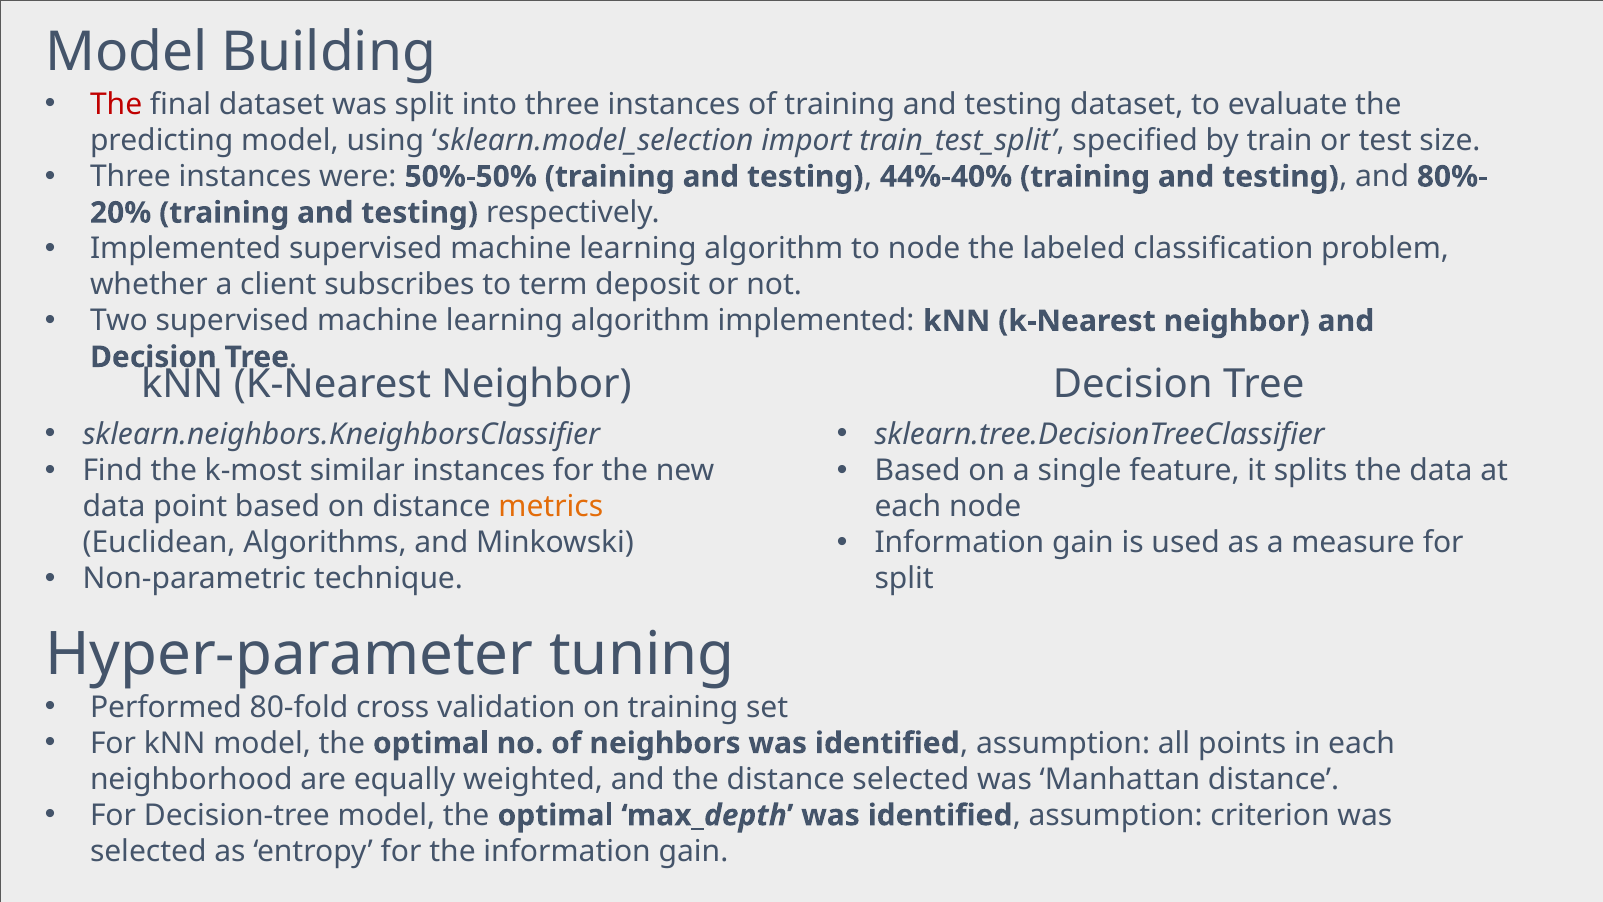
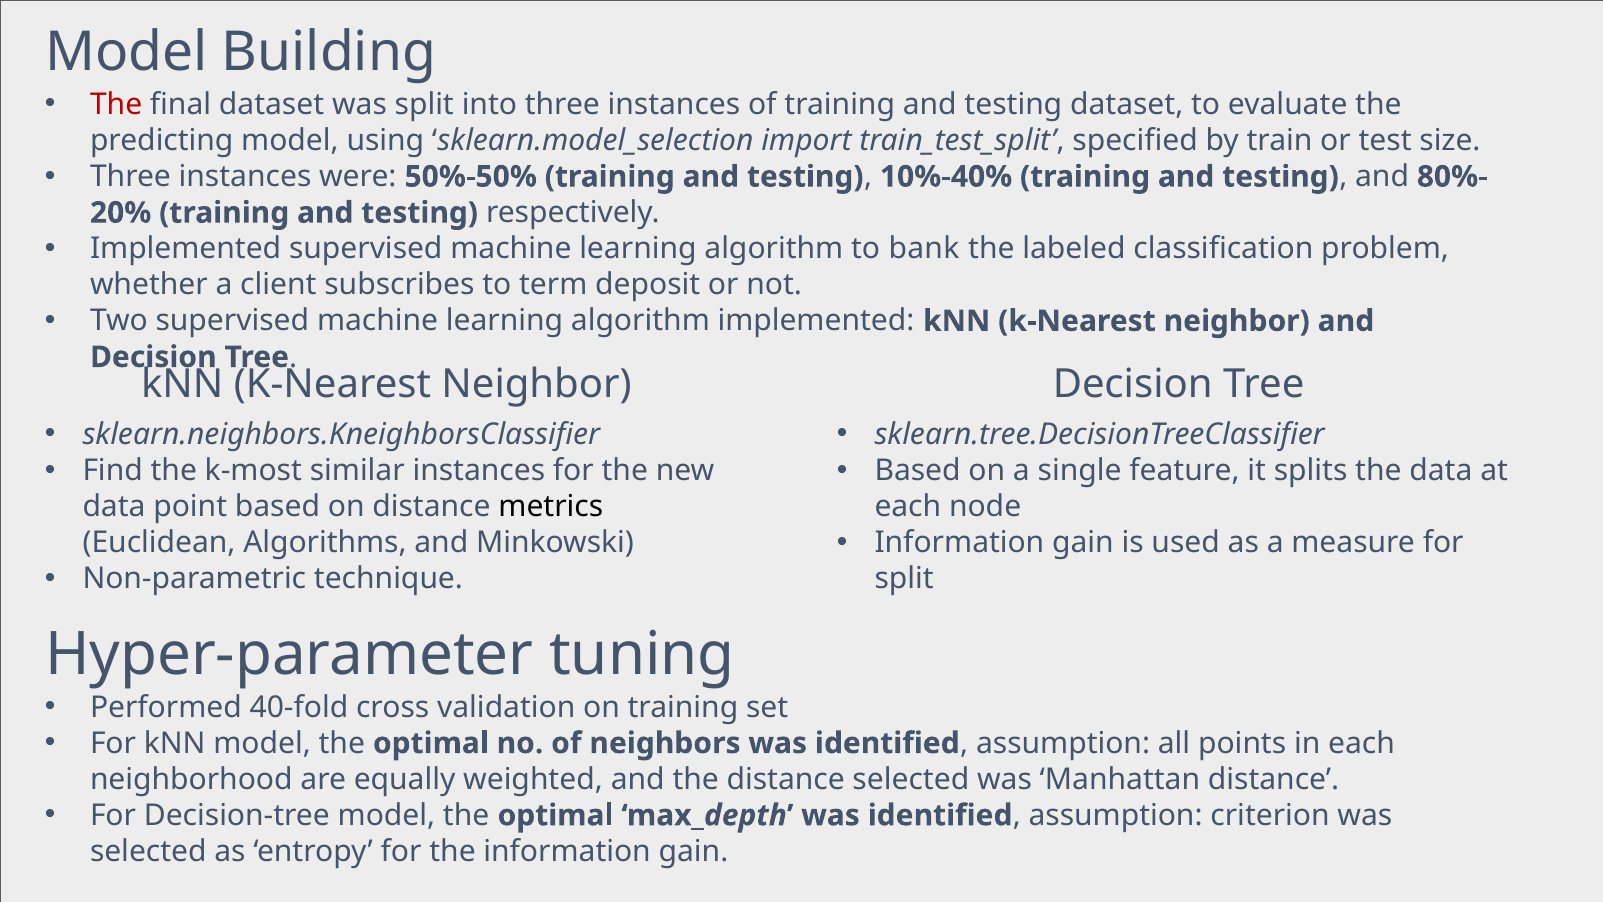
44%-40%: 44%-40% -> 10%-40% (946, 177)
to node: node -> bank (924, 249)
metrics colour: orange -> black (551, 507)
80-fold: 80-fold -> 40-fold (299, 707)
